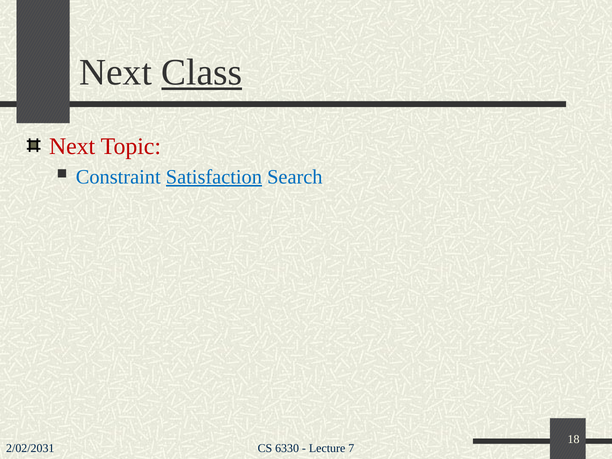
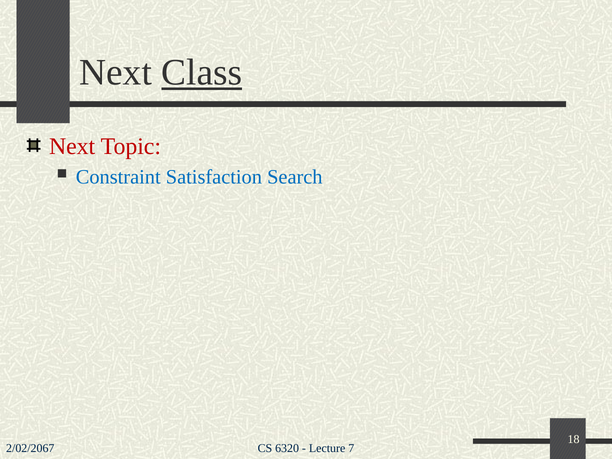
Satisfaction underline: present -> none (214, 177)
2/02/2031: 2/02/2031 -> 2/02/2067 (30, 448)
6330: 6330 -> 6320 (287, 448)
